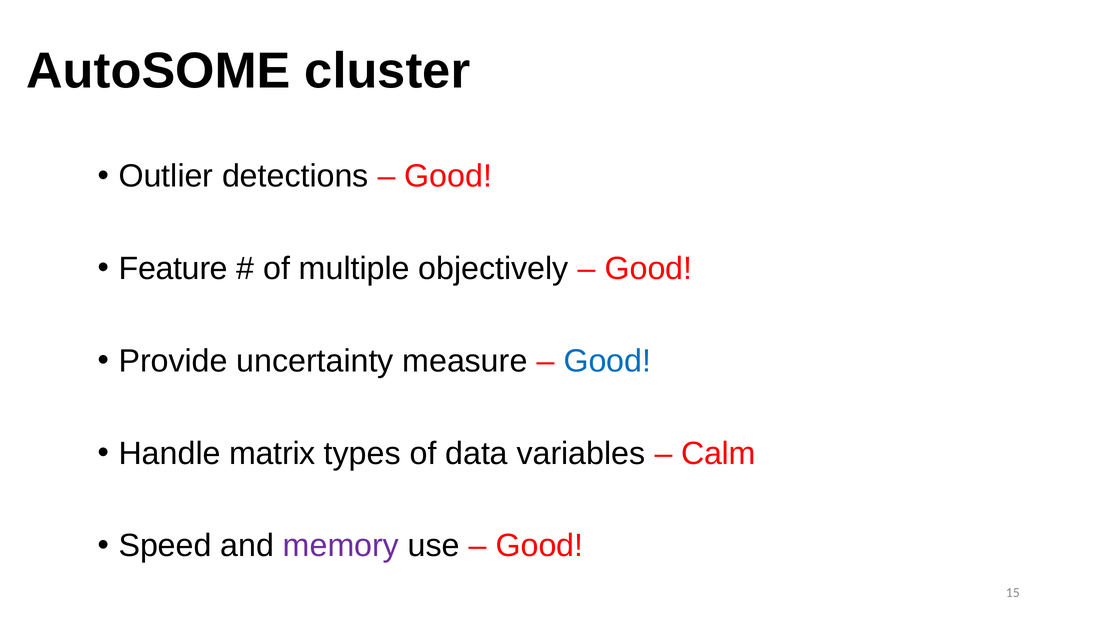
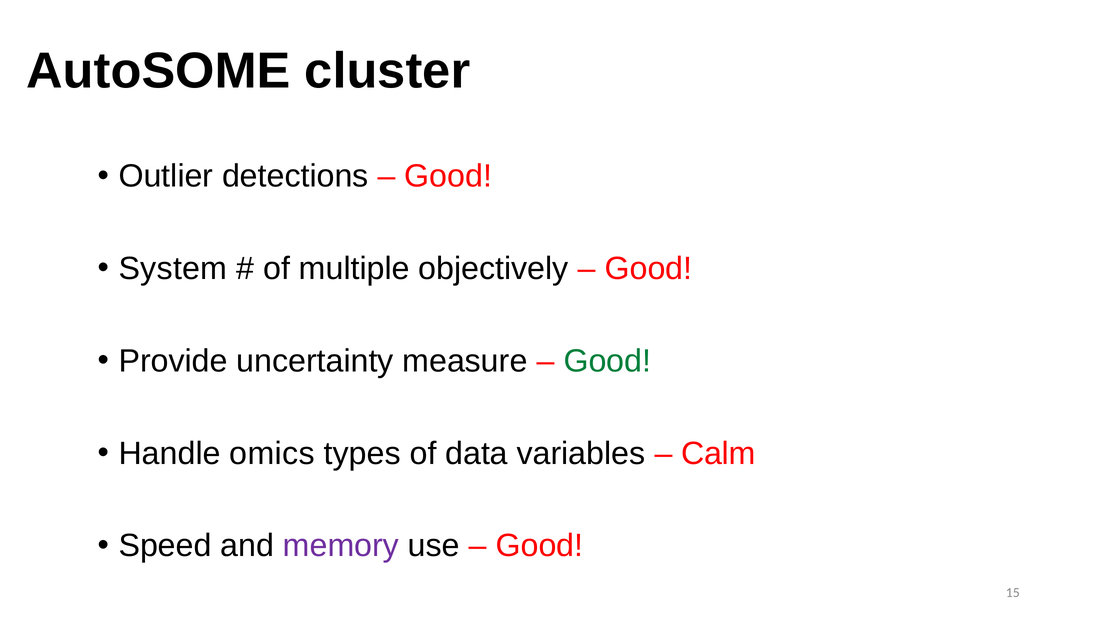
Feature: Feature -> System (173, 269)
Good colour: blue -> green (607, 361)
matrix: matrix -> omics (272, 453)
